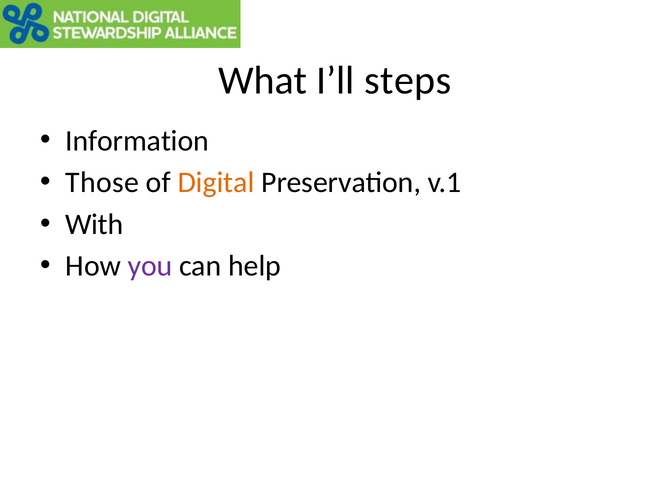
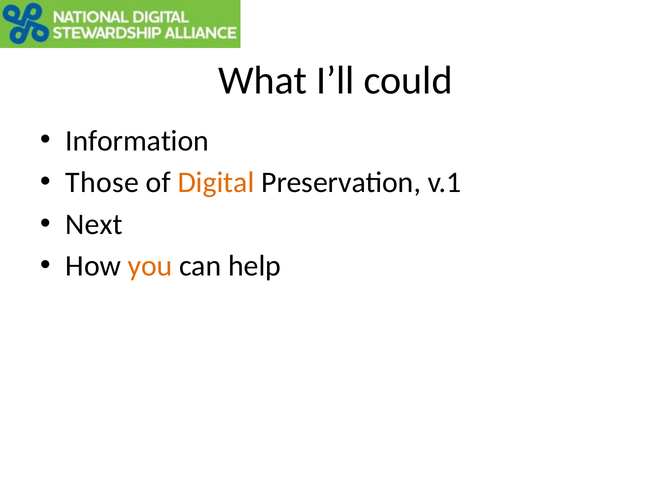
steps: steps -> could (408, 81)
With: With -> Next (94, 224)
you colour: purple -> orange (150, 266)
